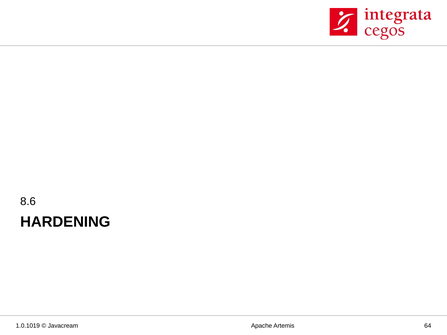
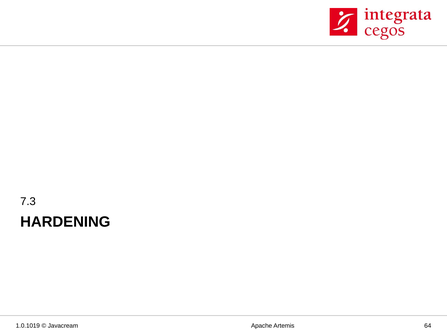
8.6: 8.6 -> 7.3 (28, 202)
